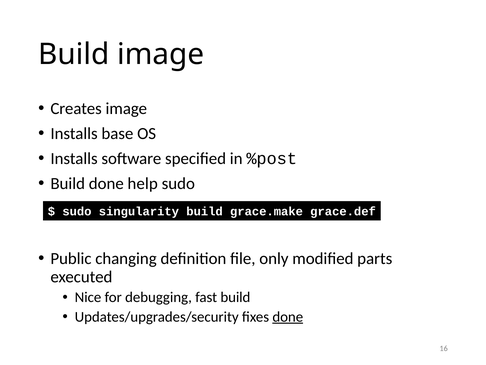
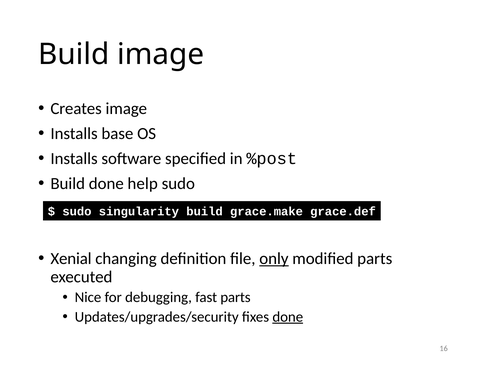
Public: Public -> Xenial (71, 258)
only underline: none -> present (274, 258)
fast build: build -> parts (235, 297)
